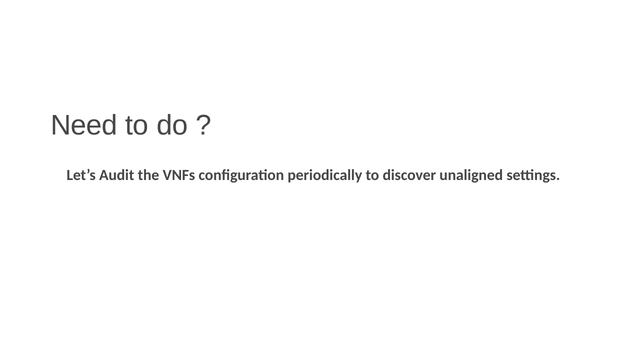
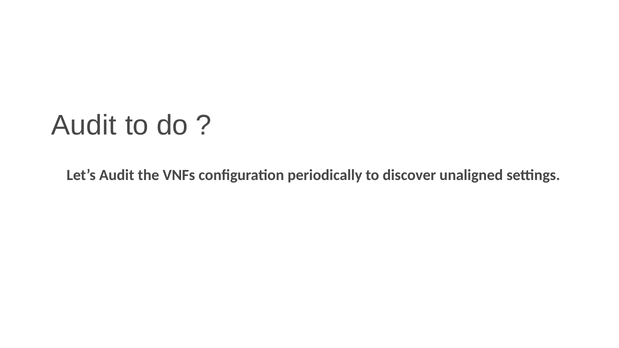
Need: Need -> Audit (84, 126)
